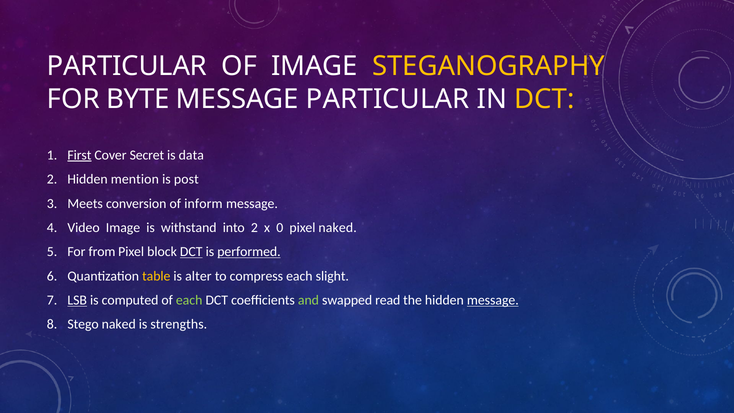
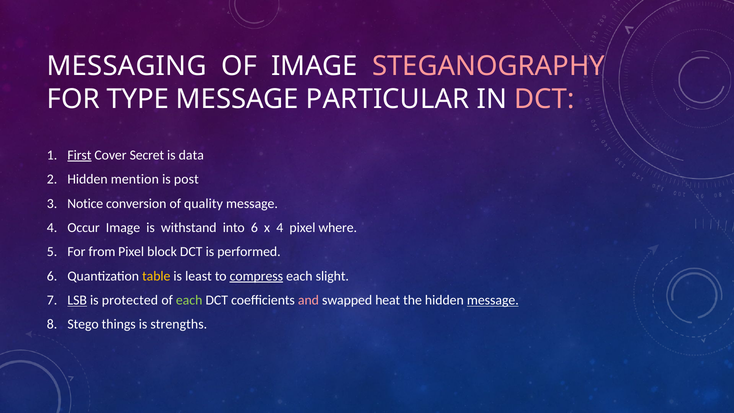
PARTICULAR: PARTICULAR -> MESSAGING (127, 66)
STEGANOGRAPHY colour: yellow -> pink (489, 66)
BYTE: BYTE -> TYPE (138, 99)
DCT colour: yellow -> pink (544, 99)
Meets: Meets -> Notice (85, 203)
inform: inform -> quality (203, 203)
Video: Video -> Occur (84, 228)
into 2: 2 -> 6 (254, 228)
x 0: 0 -> 4 (280, 228)
pixel naked: naked -> where (338, 228)
DCT underline: present -> none (191, 252)
performed underline: present -> none (249, 252)
alter: alter -> least (198, 276)
compress underline: none -> present (256, 276)
computed: computed -> protected (130, 300)
and colour: light green -> pink (308, 300)
read: read -> heat (388, 300)
Stego naked: naked -> things (119, 324)
